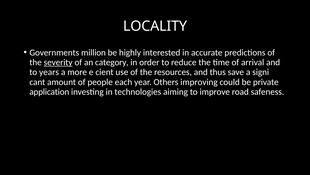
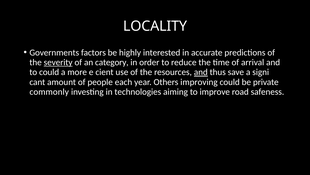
million: million -> factors (93, 52)
to years: years -> could (49, 72)
and underline: none -> present (201, 72)
application: application -> commonly (49, 91)
